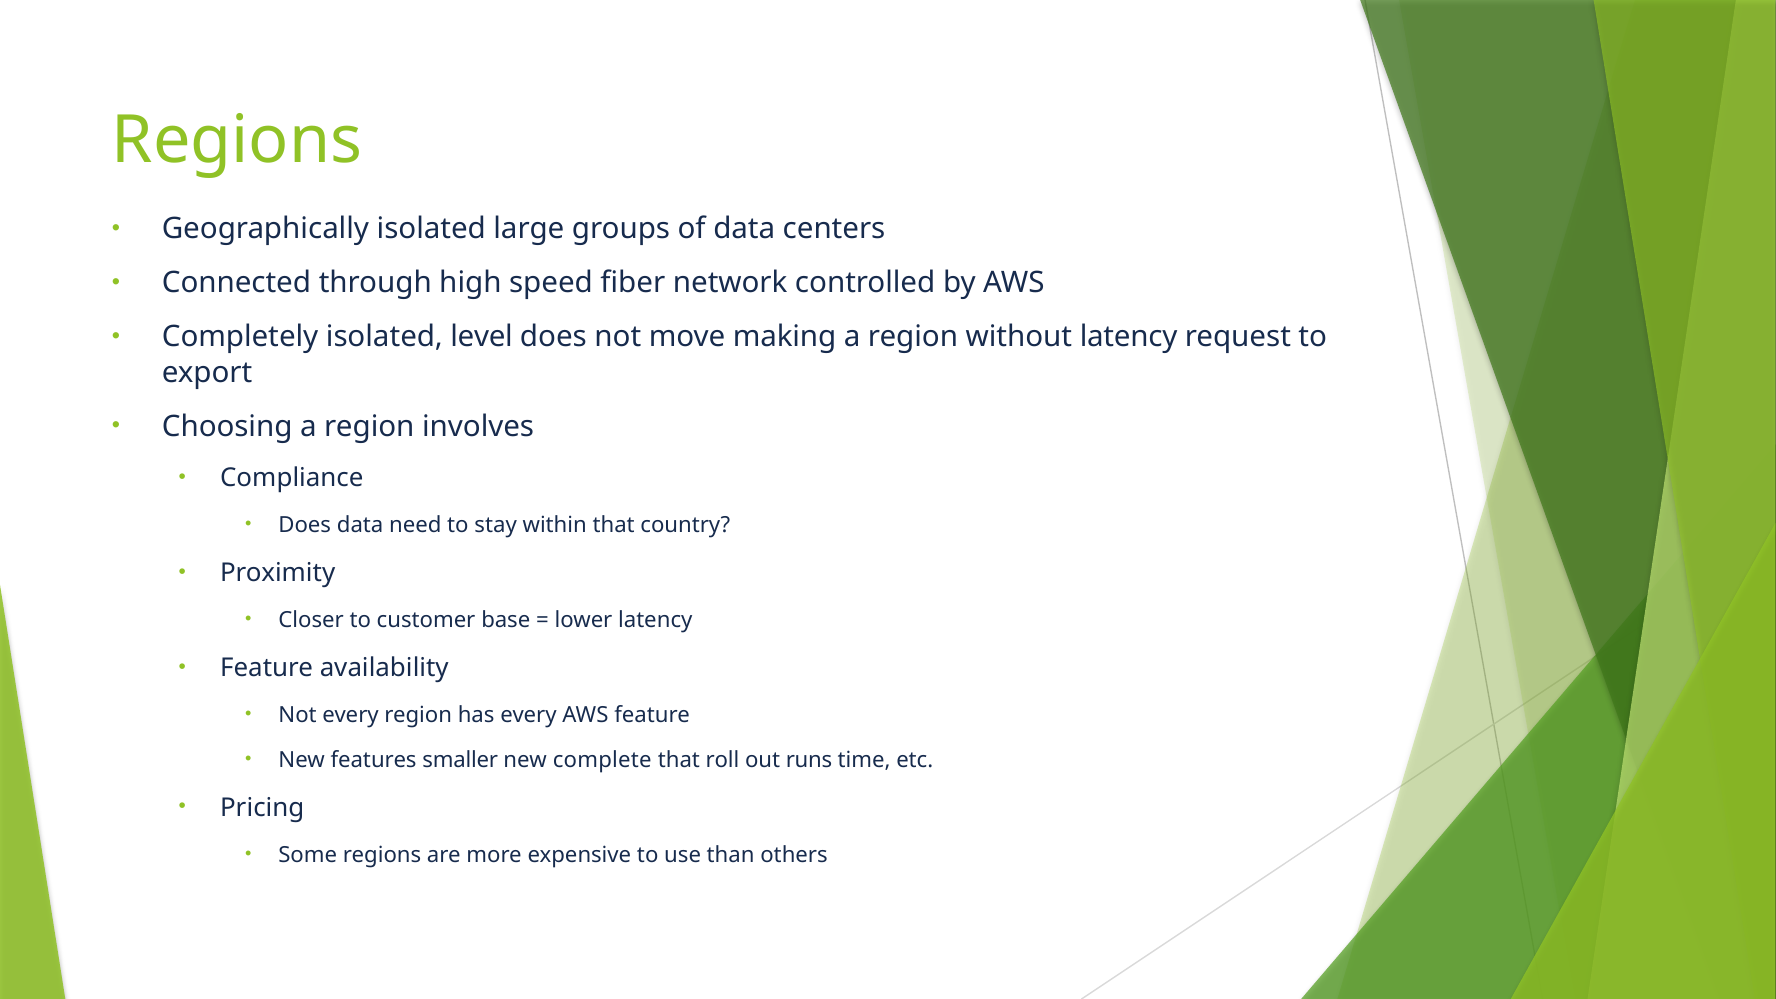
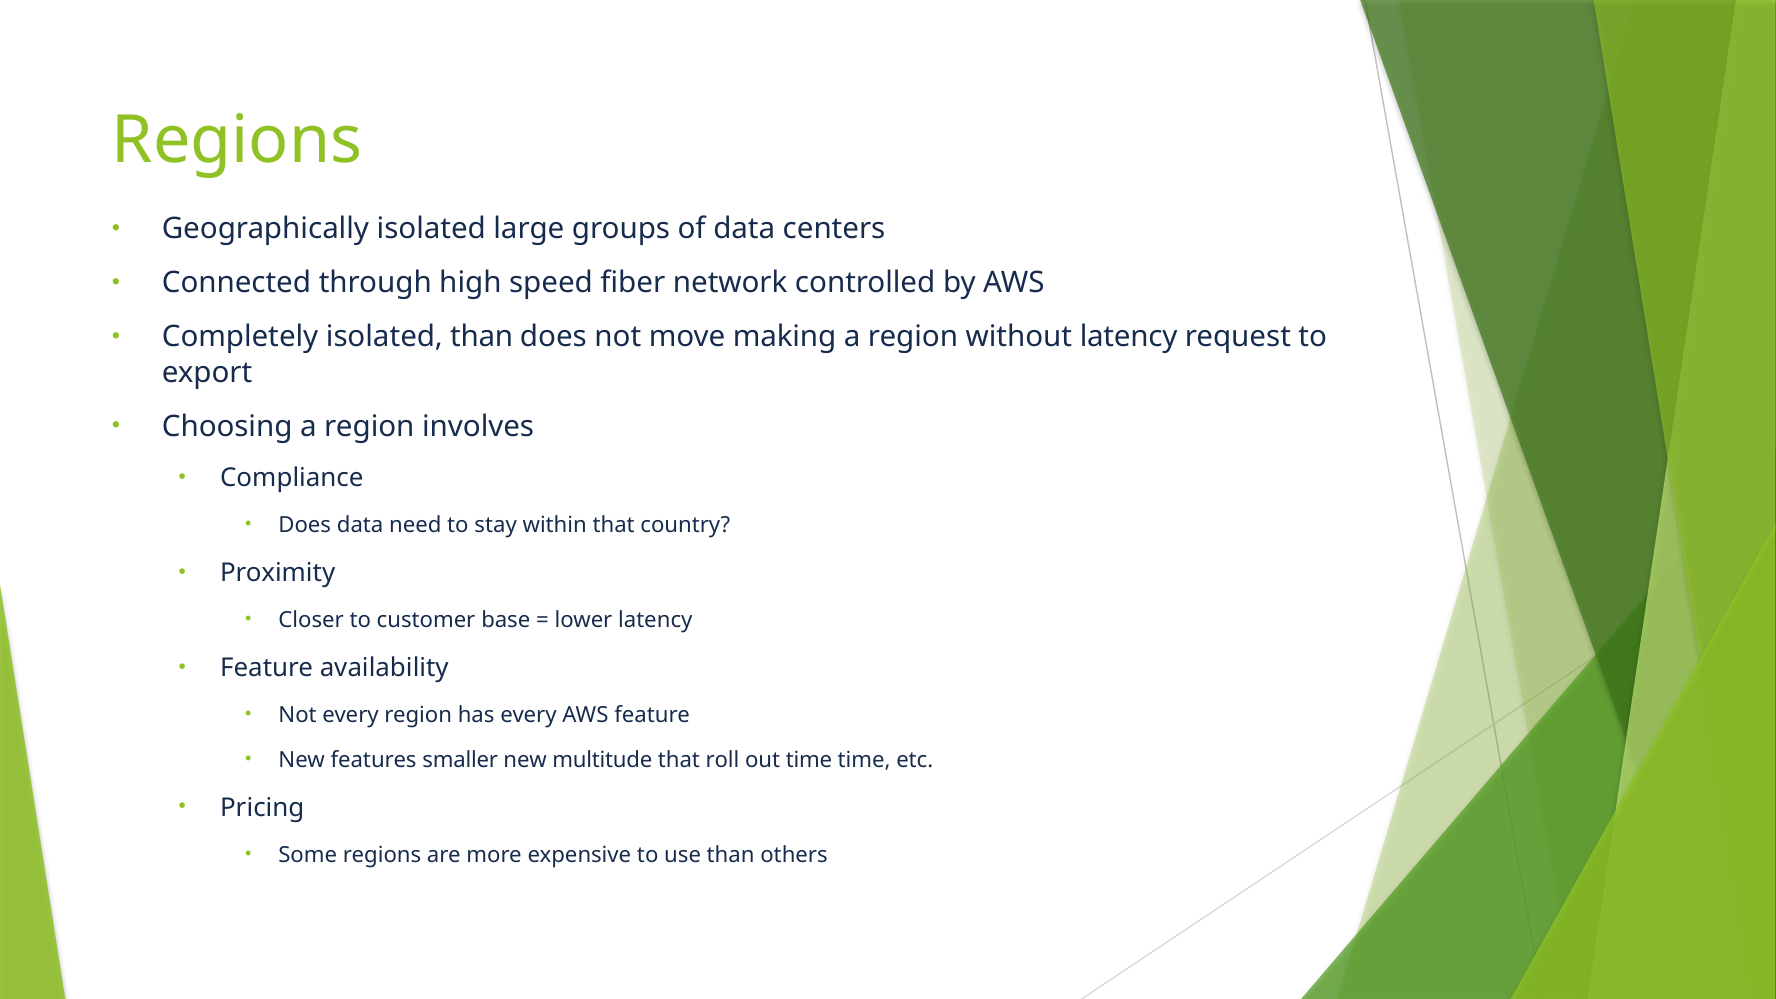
isolated level: level -> than (482, 337)
complete: complete -> multitude (602, 760)
out runs: runs -> time (809, 760)
